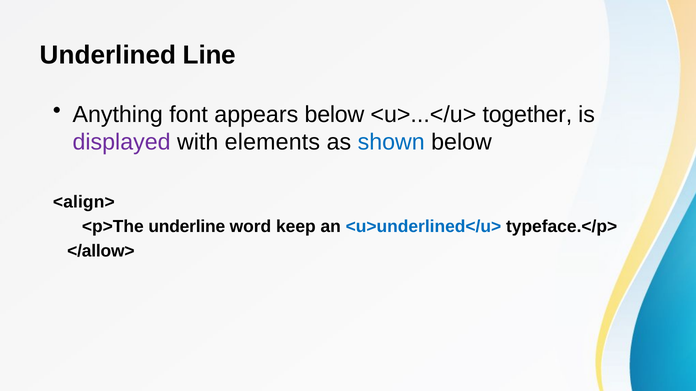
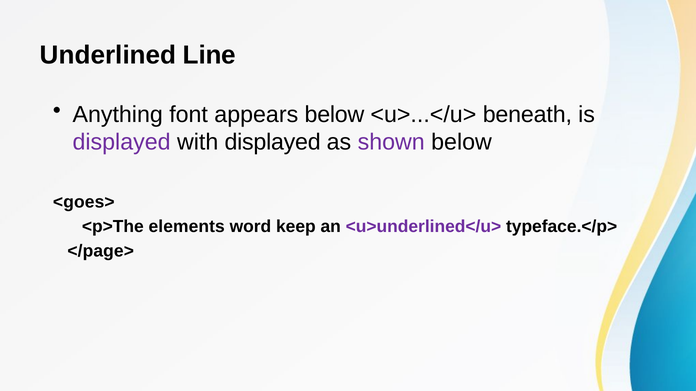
together: together -> beneath (527, 115)
with elements: elements -> displayed (273, 142)
shown colour: blue -> purple (391, 142)
<align>: <align> -> <goes> (84, 202)
underline: underline -> elements (187, 227)
<u>underlined</u> colour: blue -> purple (423, 227)
</allow>: </allow> -> </page> (101, 251)
